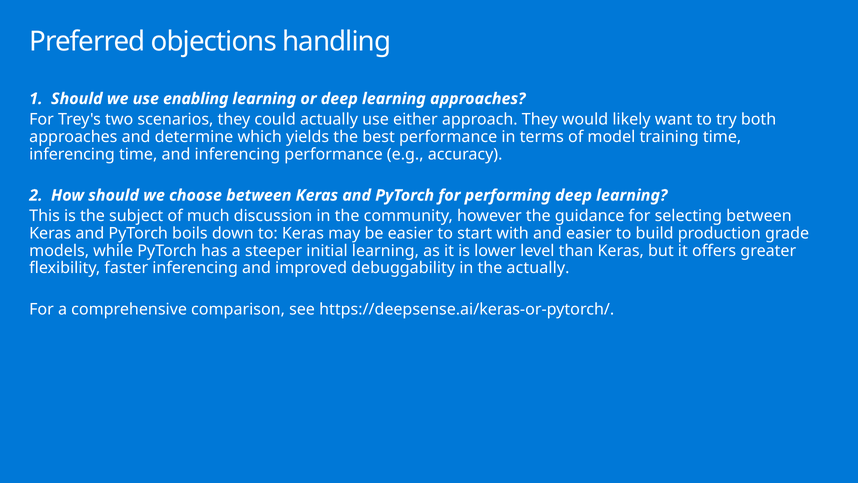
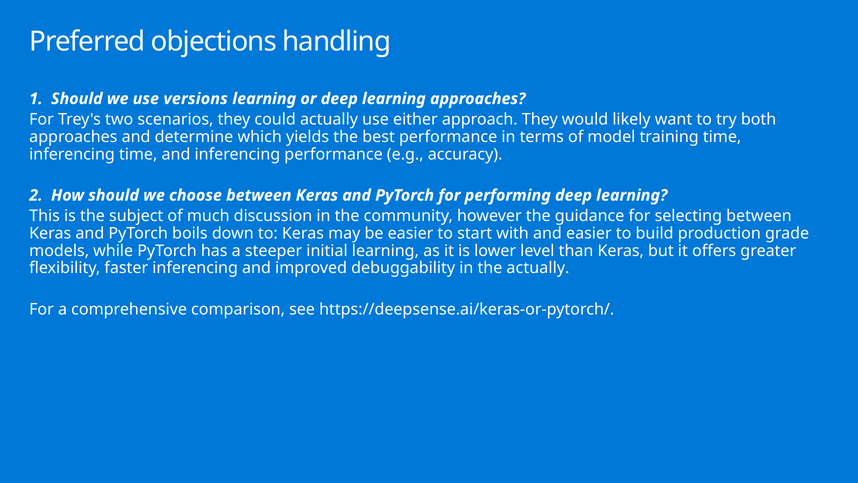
enabling: enabling -> versions (196, 99)
